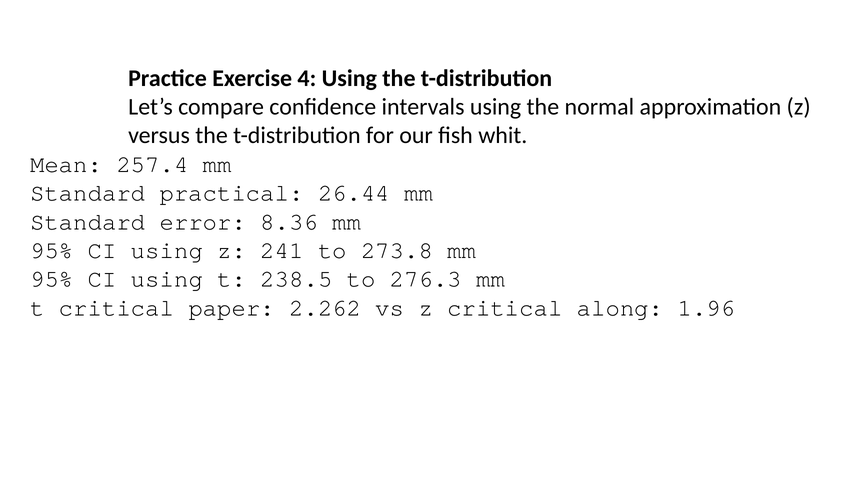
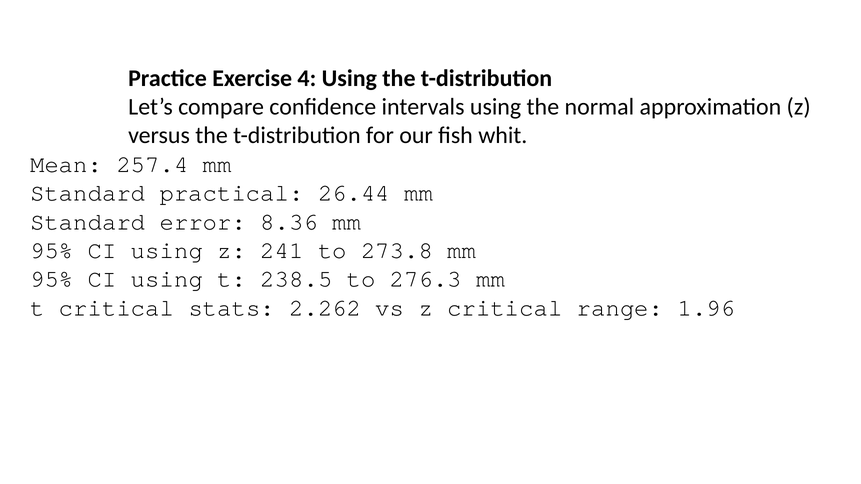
paper: paper -> stats (232, 308)
along: along -> range (620, 308)
